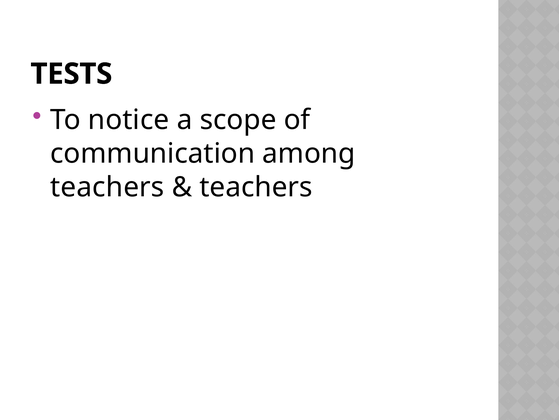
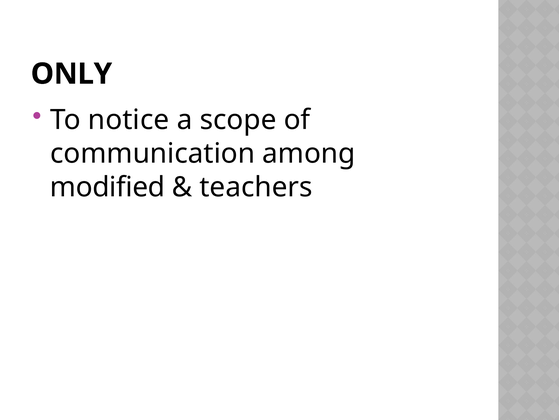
TESTS: TESTS -> ONLY (71, 74)
teachers: teachers -> modified (108, 187)
